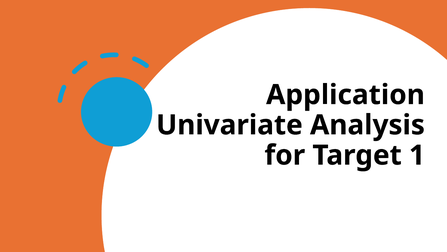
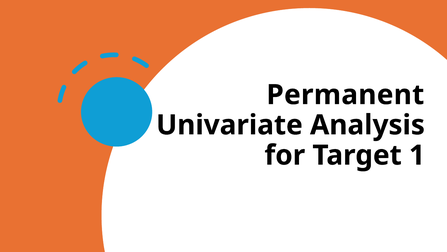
Application: Application -> Permanent (345, 95)
